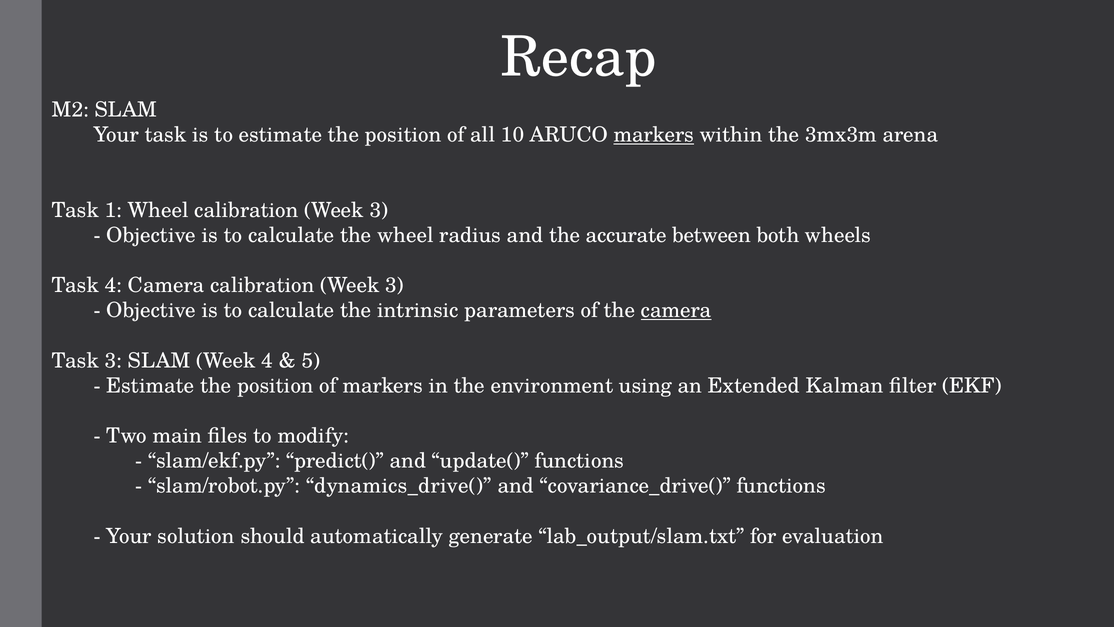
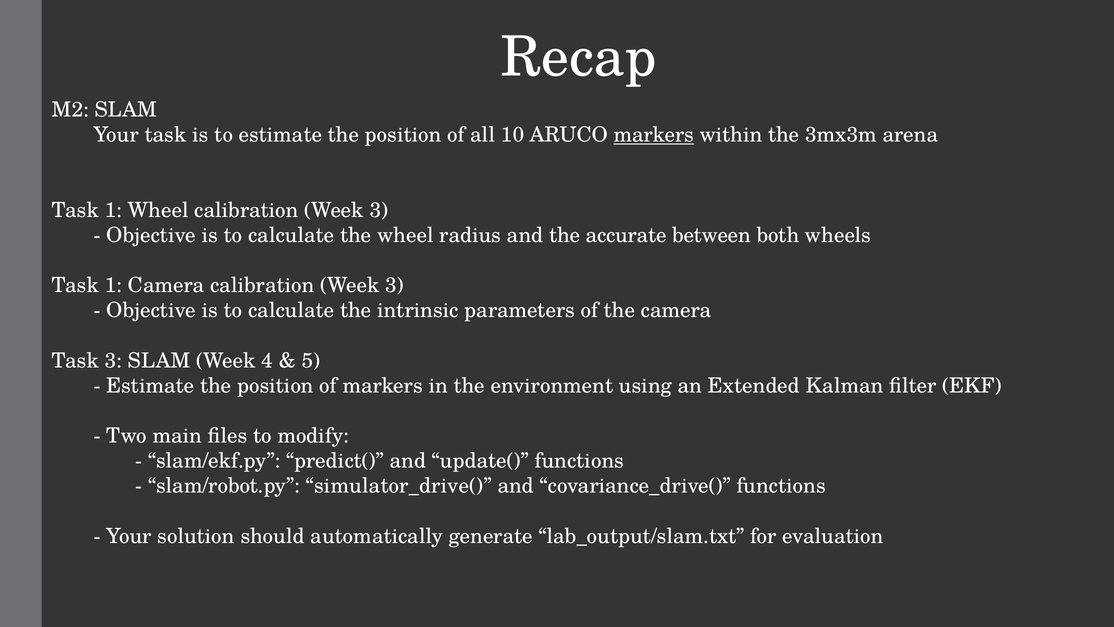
4: 4 -> 1 (113, 285)
camera underline: present -> none (676, 310)
dynamics_drive(: dynamics_drive( -> simulator_drive( (399, 486)
